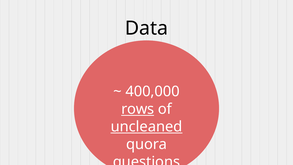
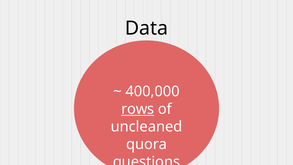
uncleaned underline: present -> none (147, 127)
